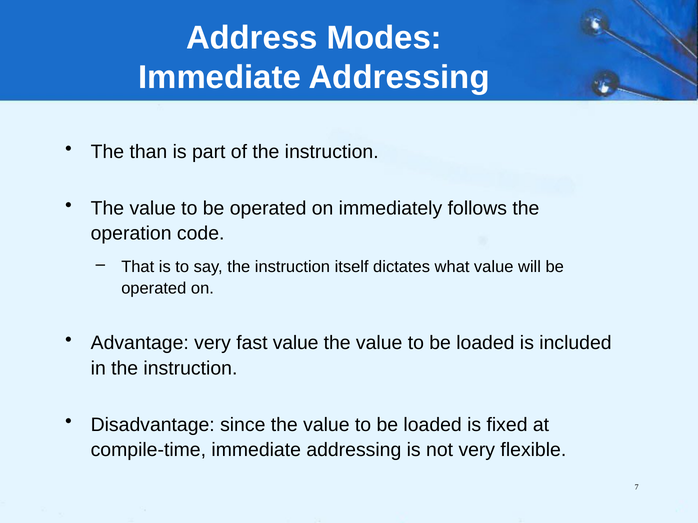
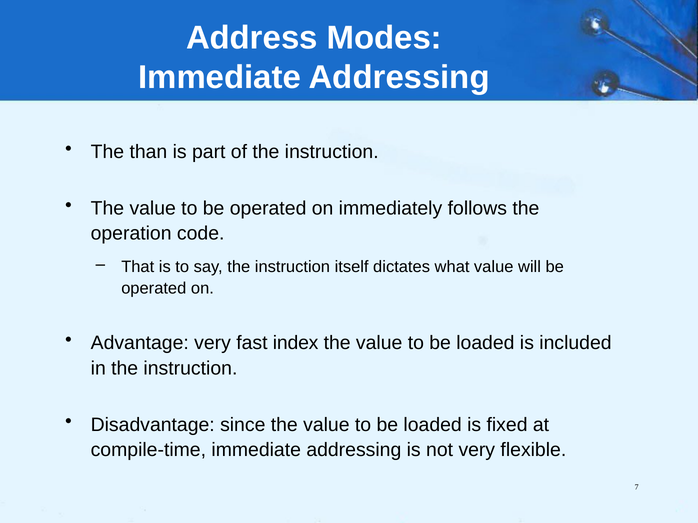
fast value: value -> index (296, 343)
